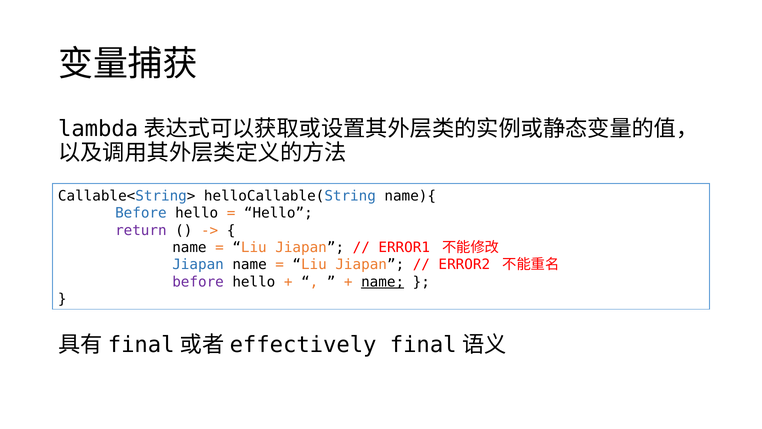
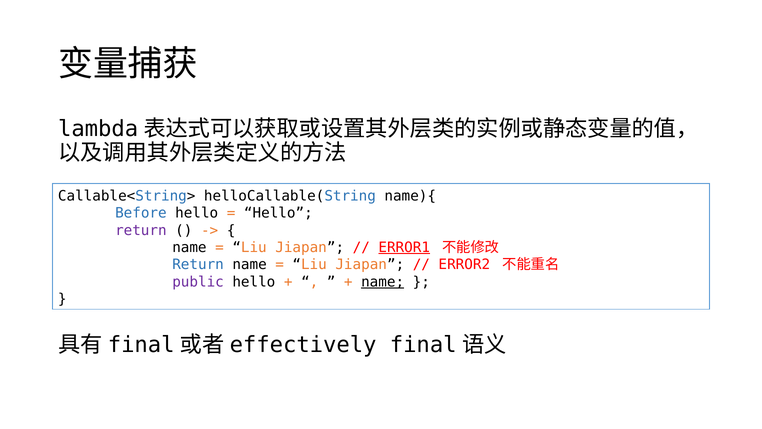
ERROR1 underline: none -> present (404, 247)
Jiapan: Jiapan -> Return (198, 264)
before: before -> public (198, 282)
